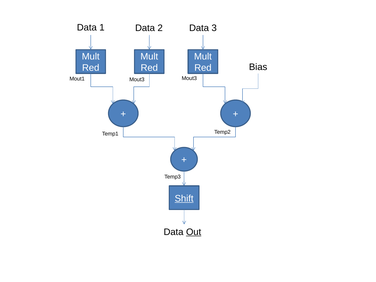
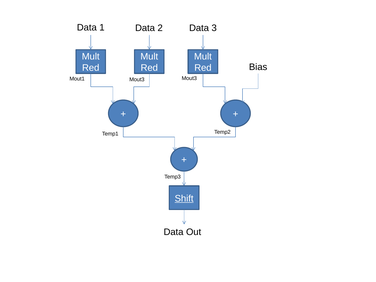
Out underline: present -> none (194, 232)
